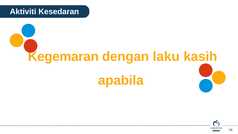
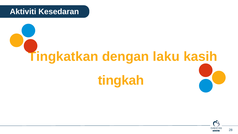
Kegemaran: Kegemaran -> Tingkatkan (63, 57)
apabila: apabila -> tingkah (121, 80)
